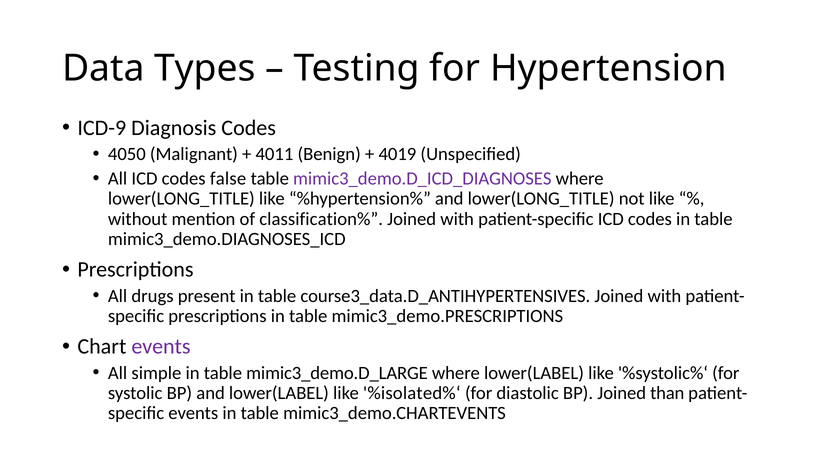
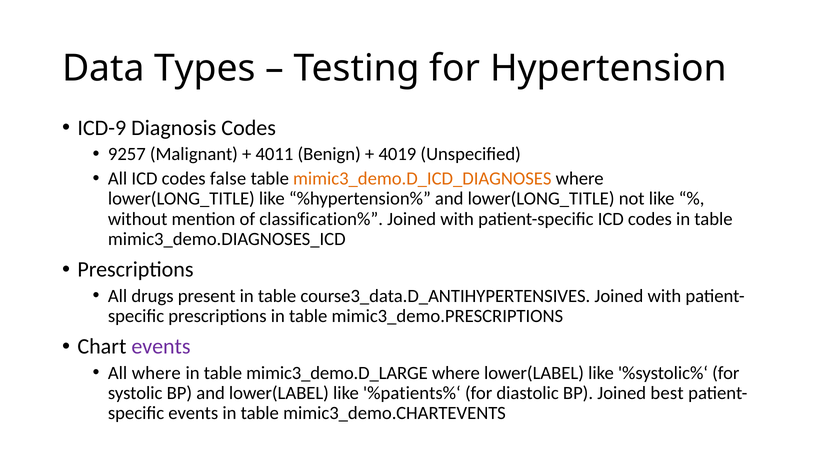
4050: 4050 -> 9257 (127, 154)
mimic3_demo.D_ICD_DIAGNOSES colour: purple -> orange (422, 178)
All simple: simple -> where (156, 372)
%isolated%‘: %isolated%‘ -> %patients%‘ (412, 393)
than: than -> best (667, 393)
